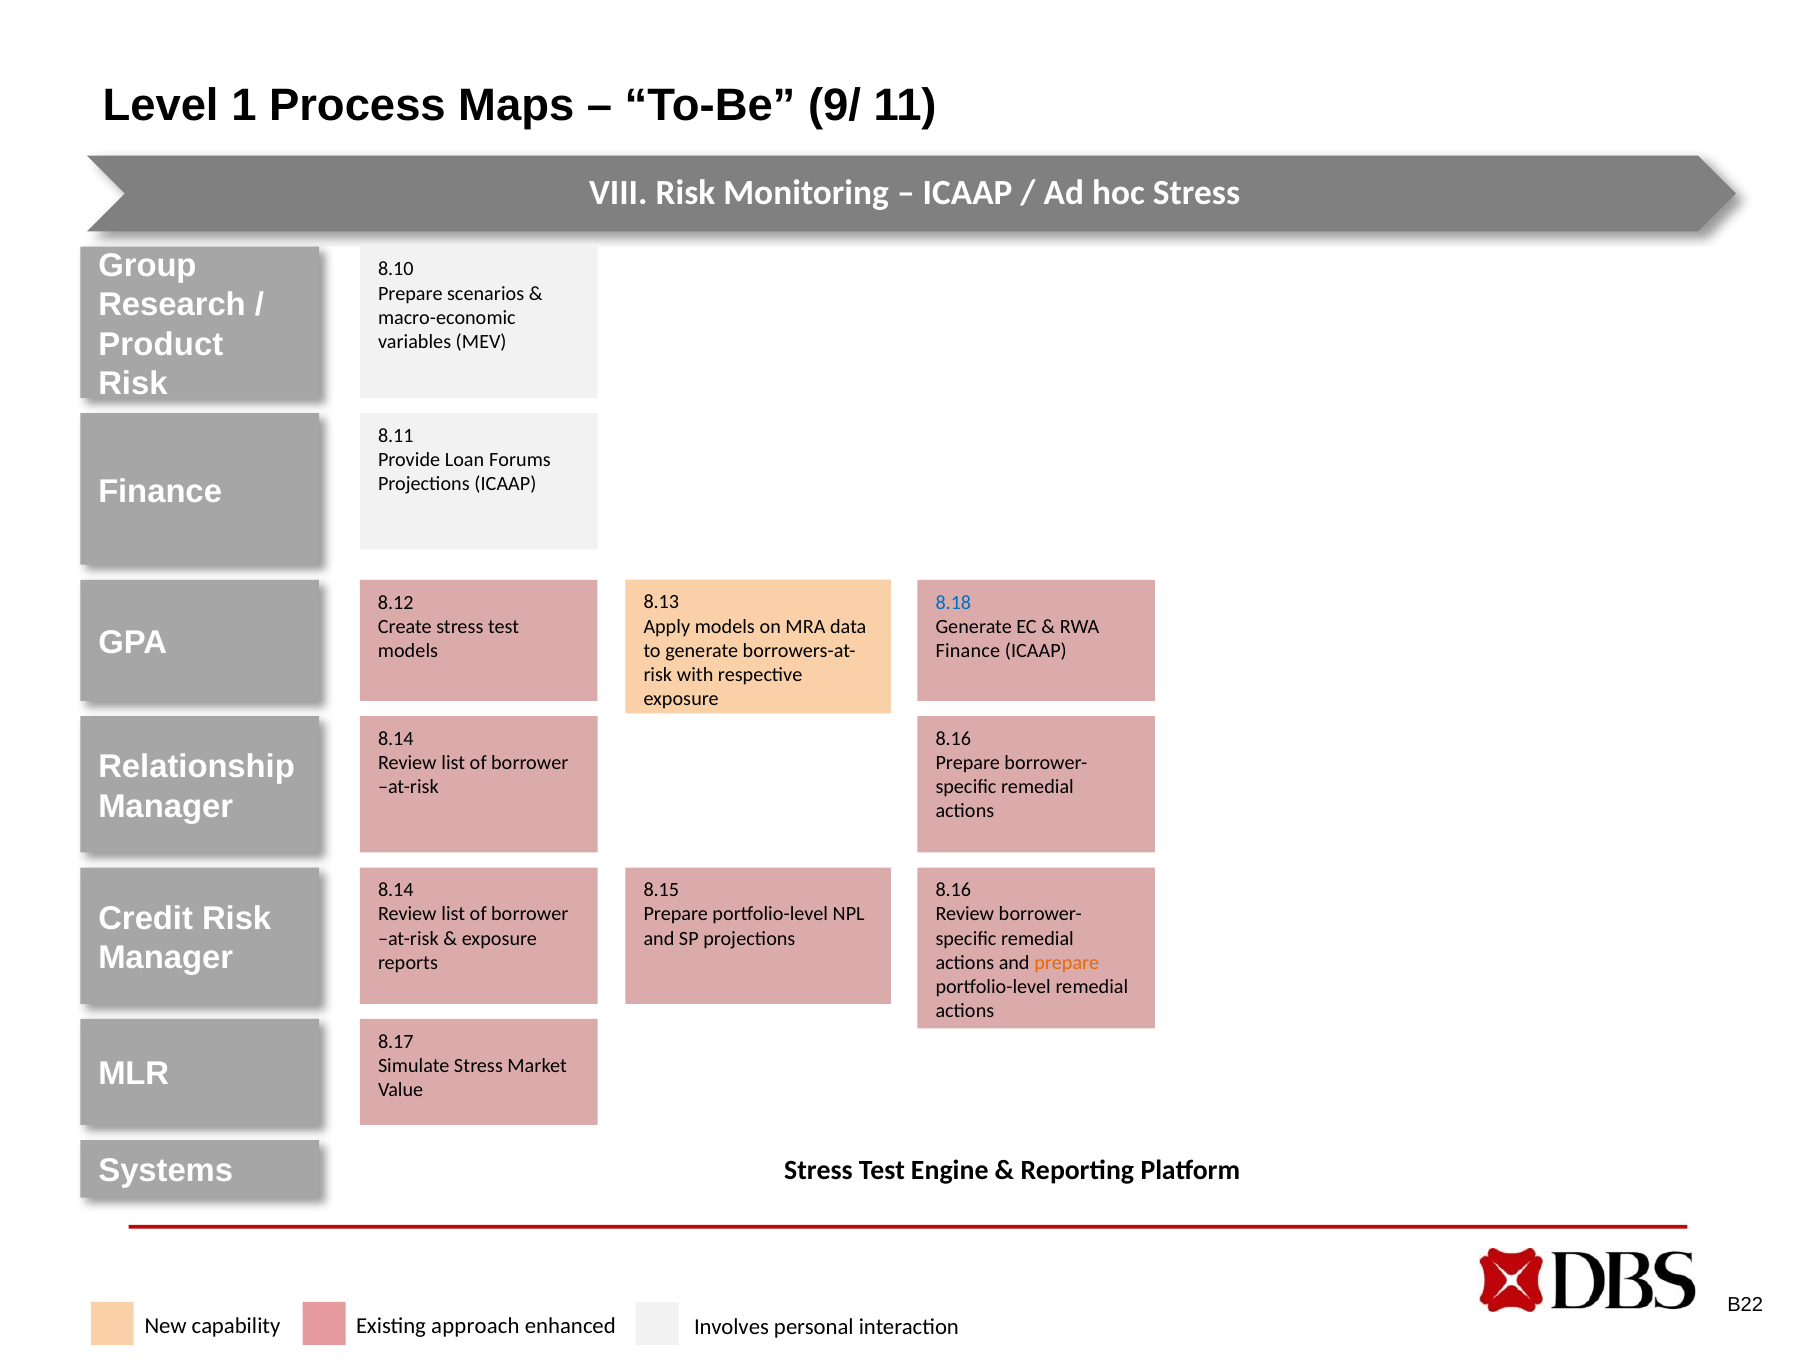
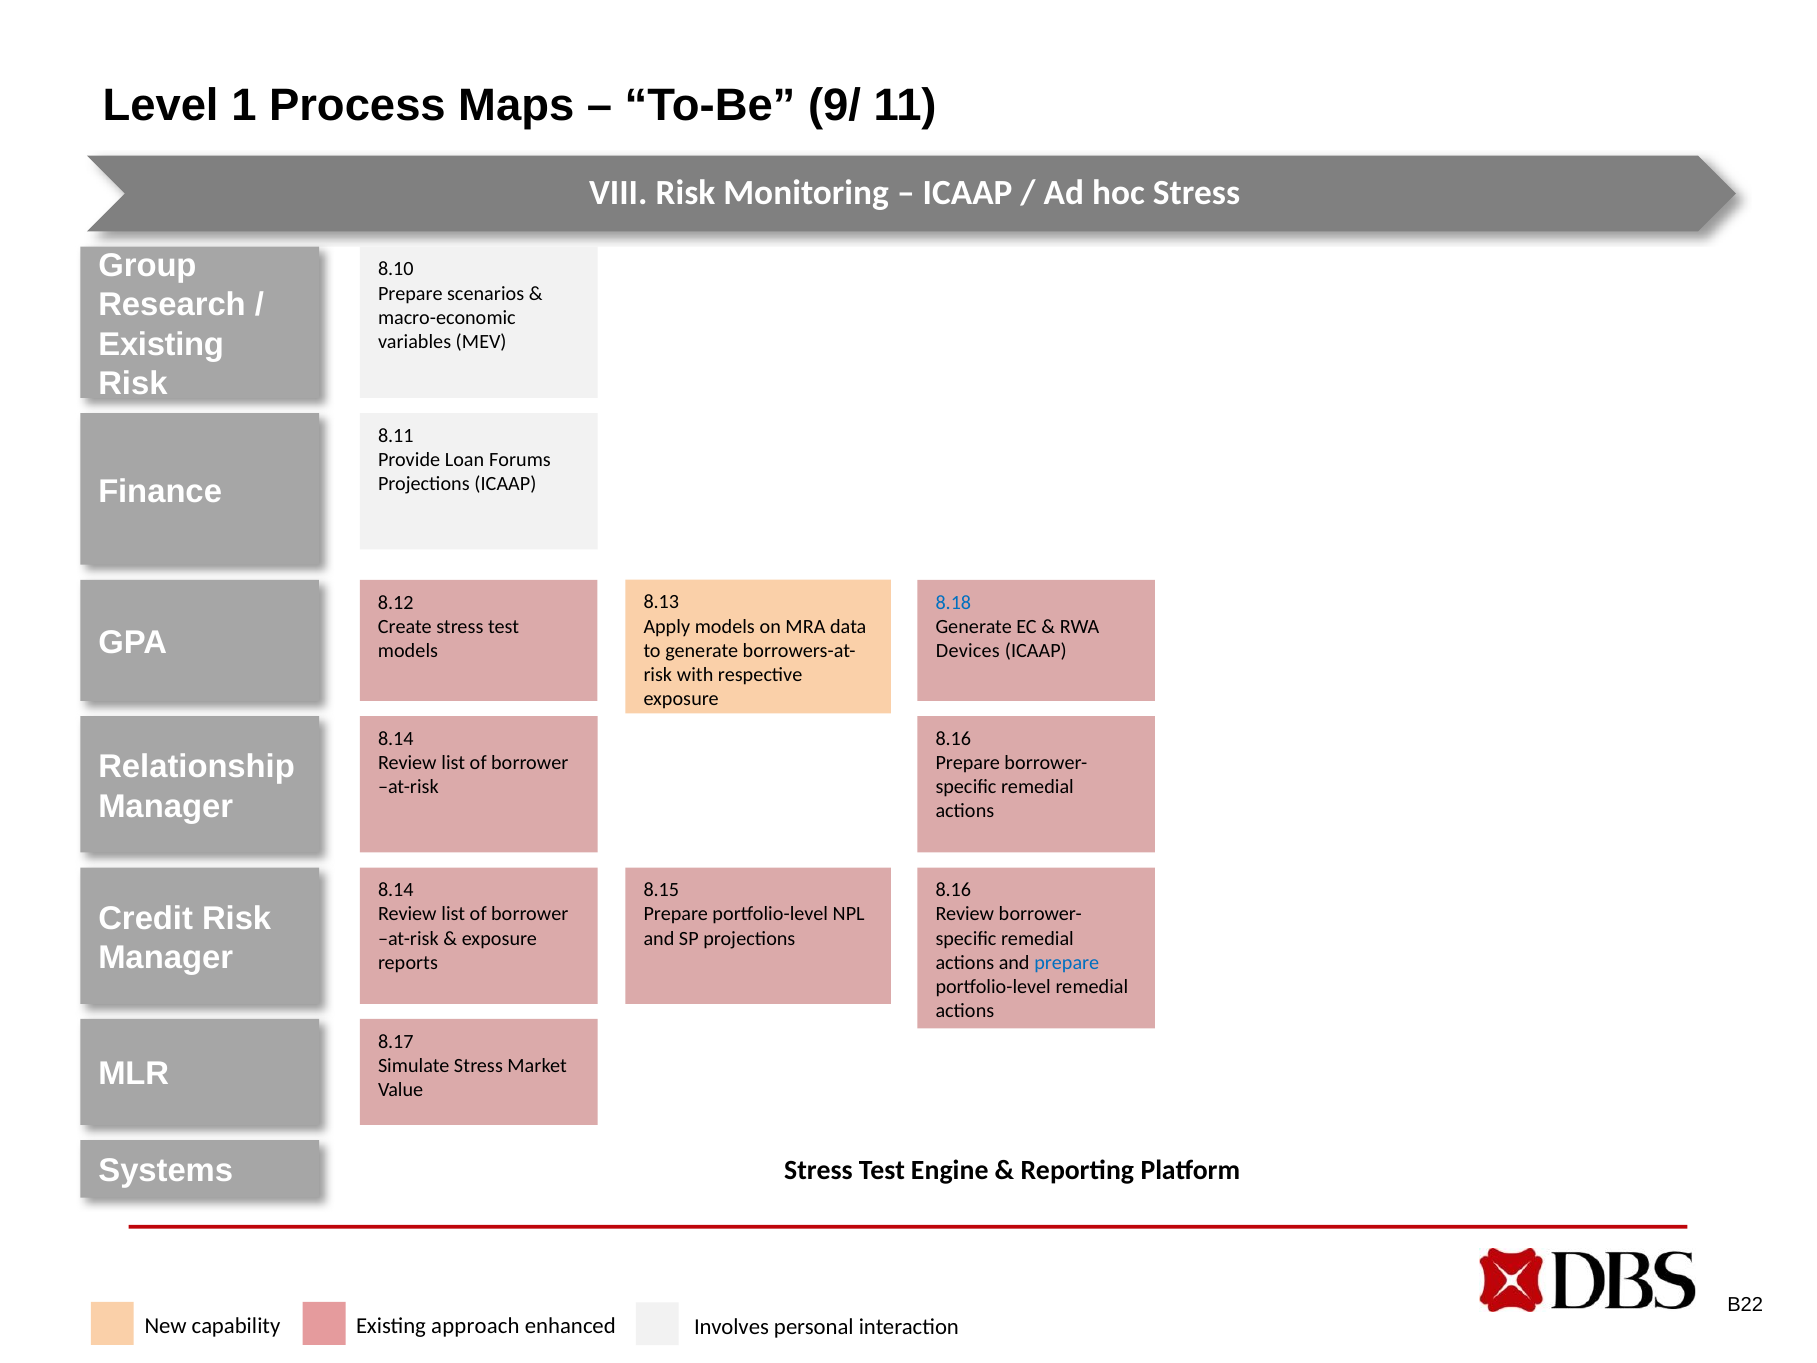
Product: Product -> Existing (161, 344)
Finance: Finance -> Devices (968, 651)
prepare colour: orange -> blue (1067, 963)
